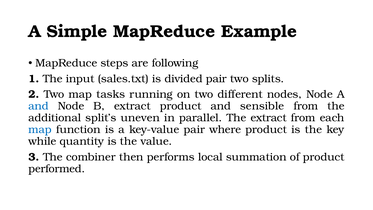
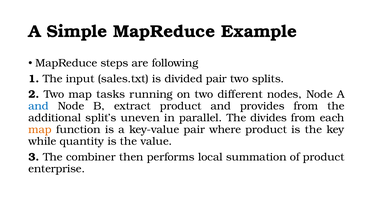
sensible: sensible -> provides (262, 106)
The extract: extract -> divides (269, 118)
map colour: blue -> orange (40, 129)
performed: performed -> enterprise (57, 169)
